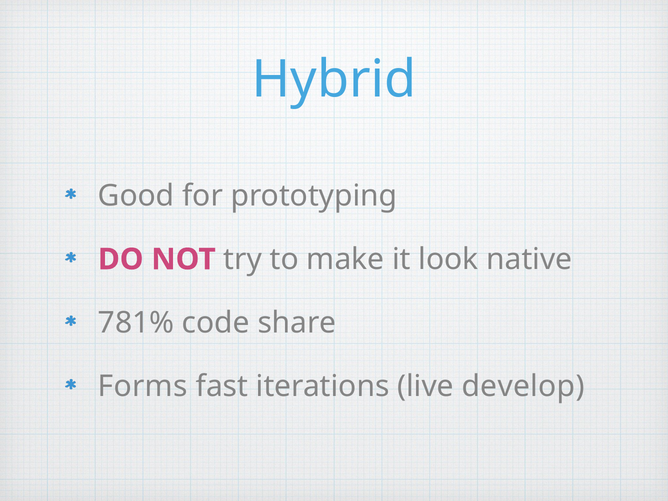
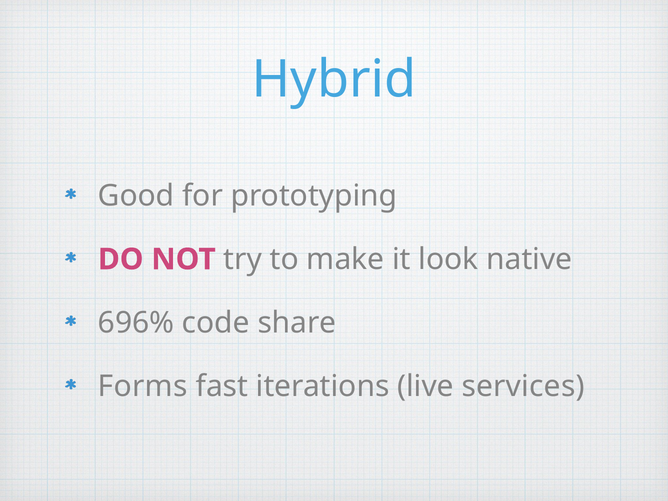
781%: 781% -> 696% (136, 323)
develop: develop -> services (523, 386)
